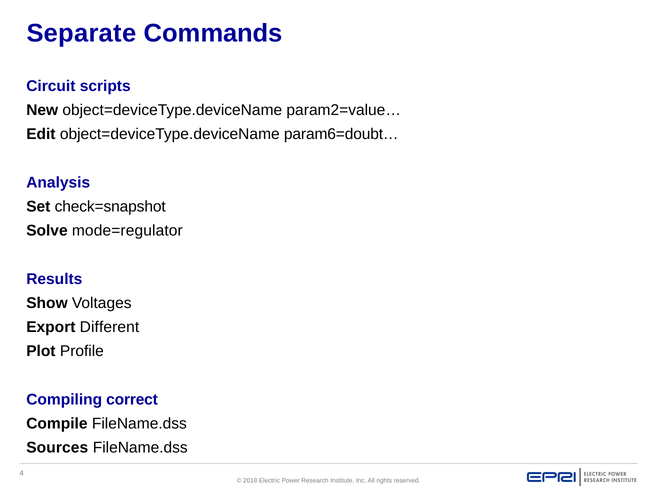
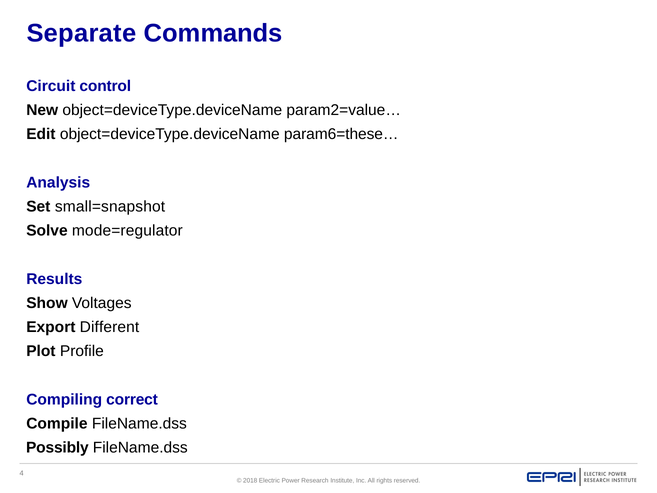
scripts: scripts -> control (105, 86)
param6=doubt…: param6=doubt… -> param6=these… (341, 134)
check=snapshot: check=snapshot -> small=snapshot (110, 206)
Sources: Sources -> Possibly (57, 448)
